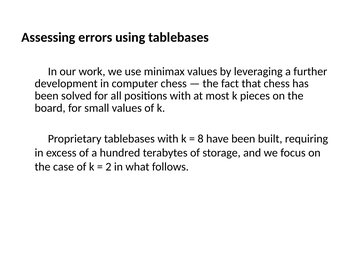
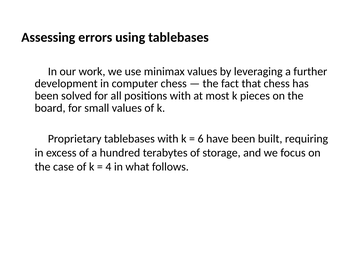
8: 8 -> 6 (201, 139)
2: 2 -> 4 (108, 167)
